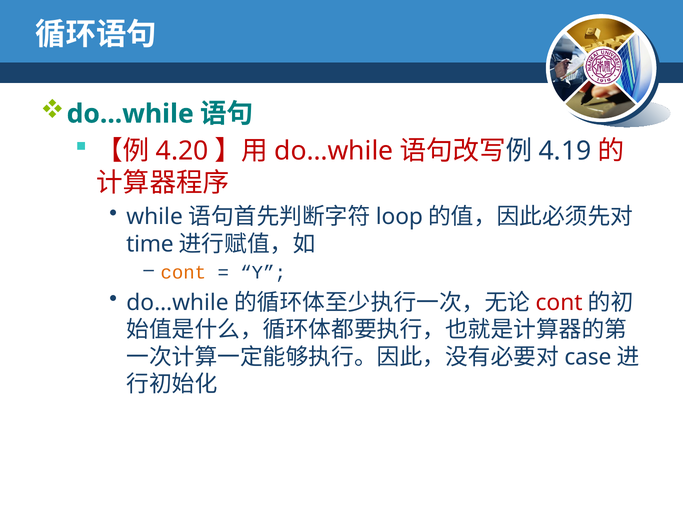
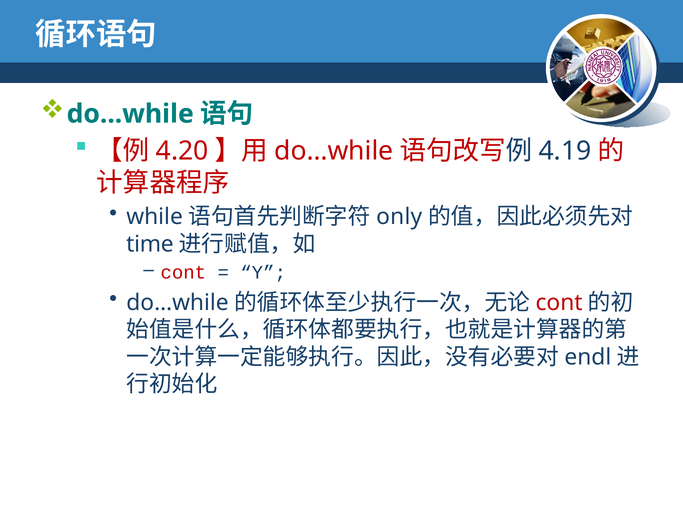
loop: loop -> only (399, 217)
cont colour: orange -> red (183, 273)
case: case -> endl (588, 357)
